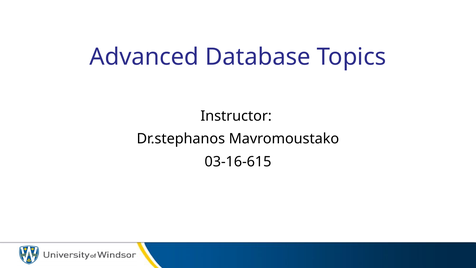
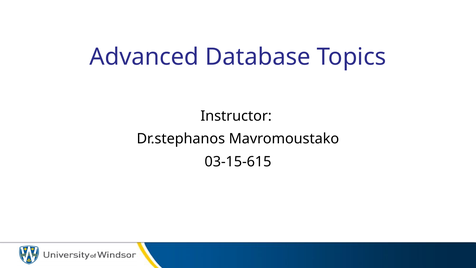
03-16-615: 03-16-615 -> 03-15-615 (238, 162)
